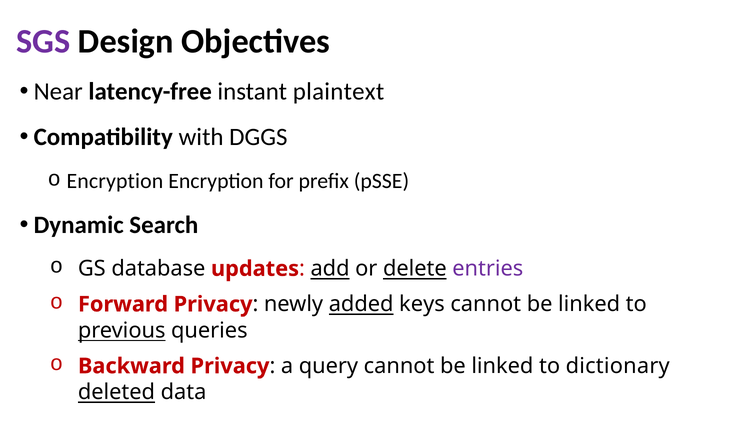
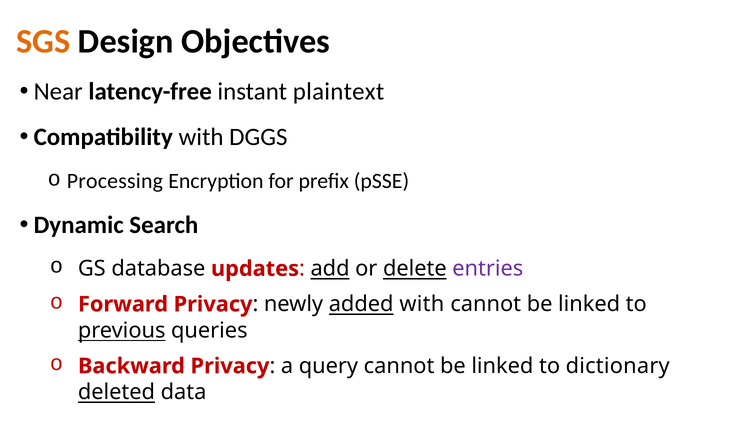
SGS colour: purple -> orange (43, 41)
Encryption: Encryption -> Processing (115, 181)
added keys: keys -> with (422, 304)
